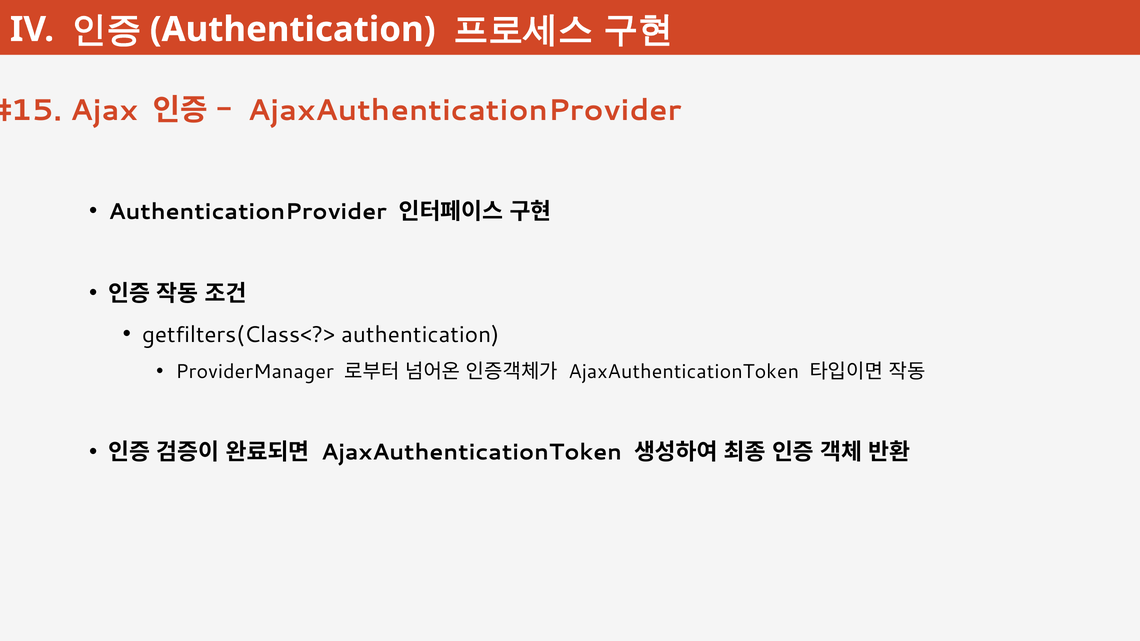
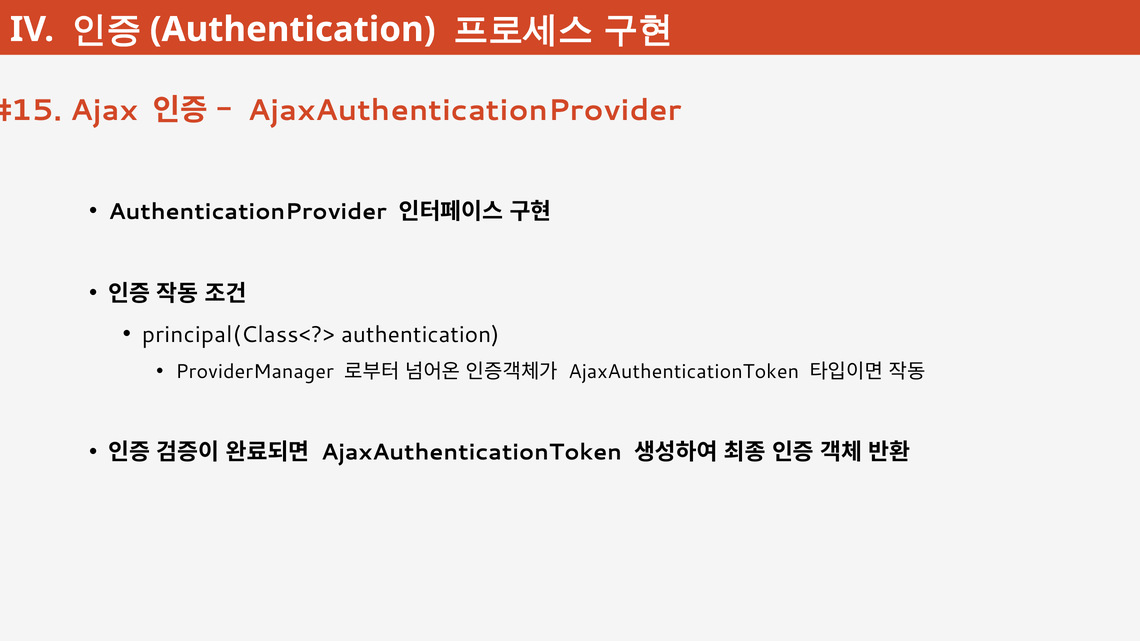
getfilters(Class<?>: getfilters(Class<?> -> principal(Class<?> (238, 335)
